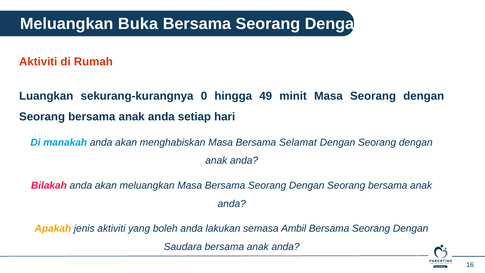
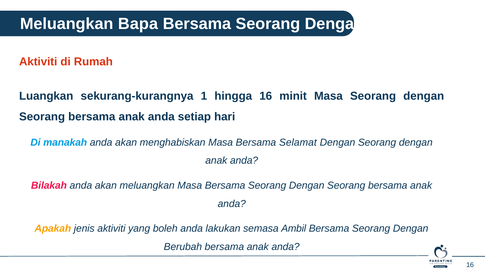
Buka: Buka -> Bapa (138, 24)
0: 0 -> 1 (204, 96)
hingga 49: 49 -> 16 (266, 96)
Saudara: Saudara -> Berubah (183, 247)
